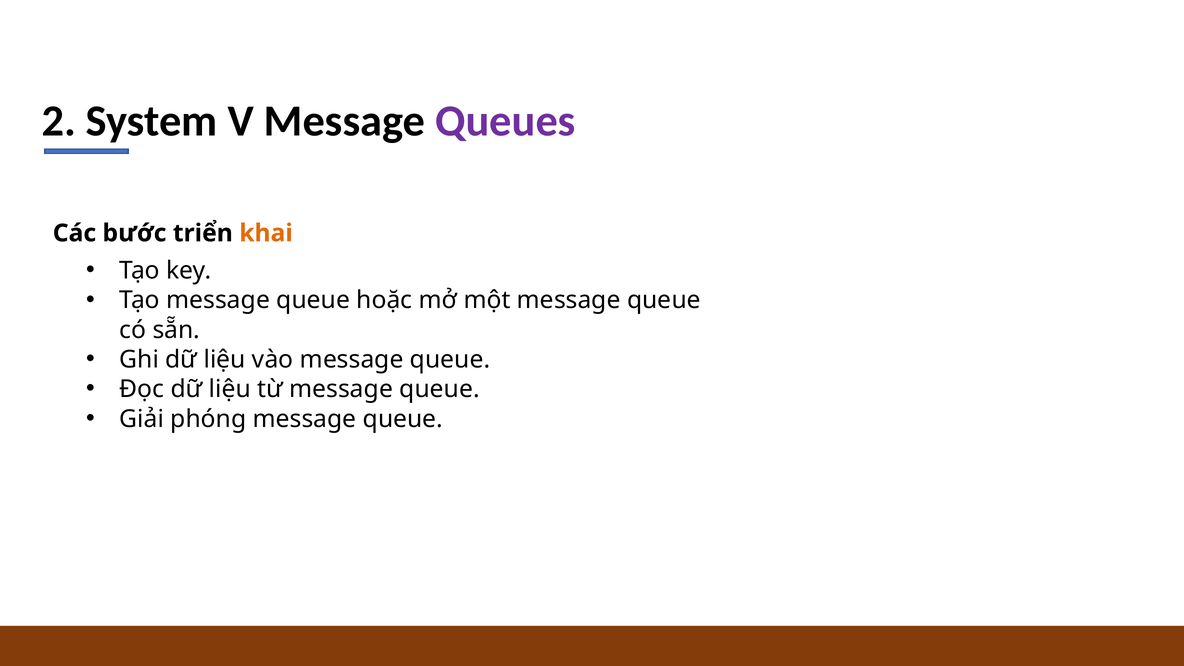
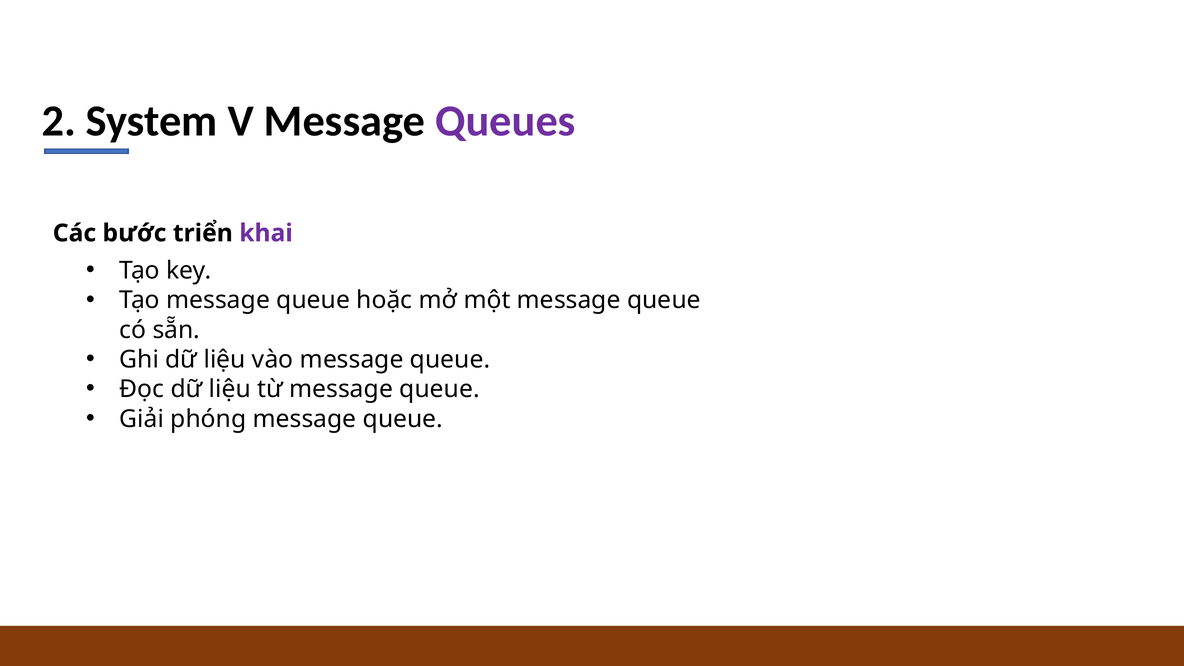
khai colour: orange -> purple (266, 233)
